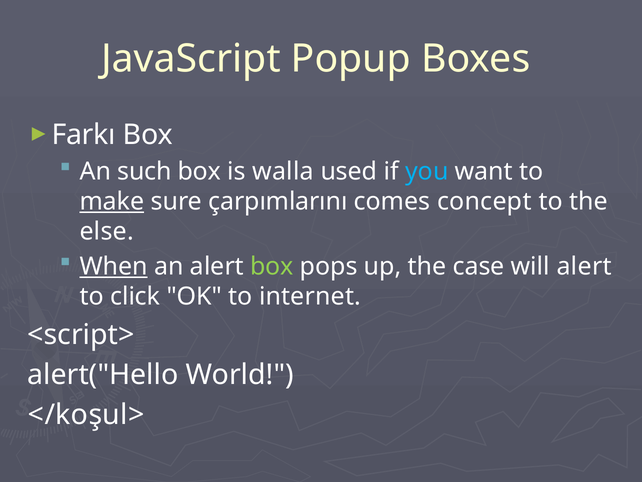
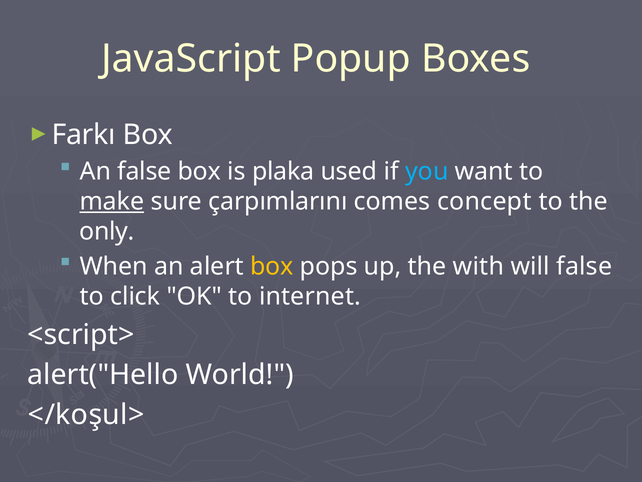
An such: such -> false (144, 171)
walla: walla -> plaka (283, 171)
else: else -> only (107, 231)
When underline: present -> none (114, 266)
box colour: light green -> yellow (272, 266)
case: case -> with (478, 266)
will alert: alert -> false (584, 266)
